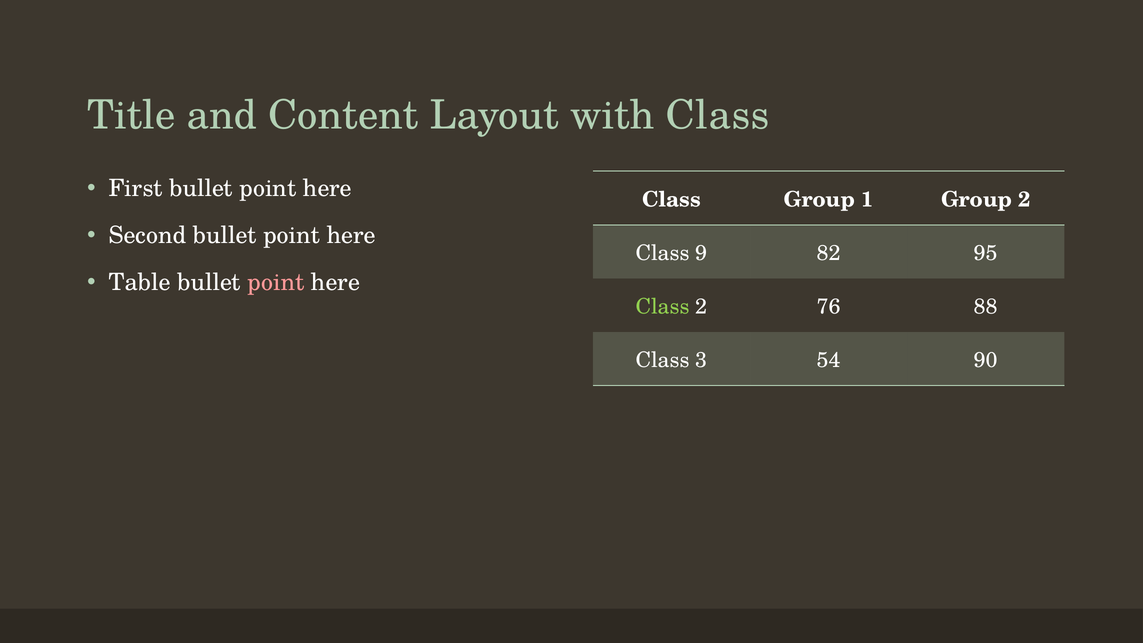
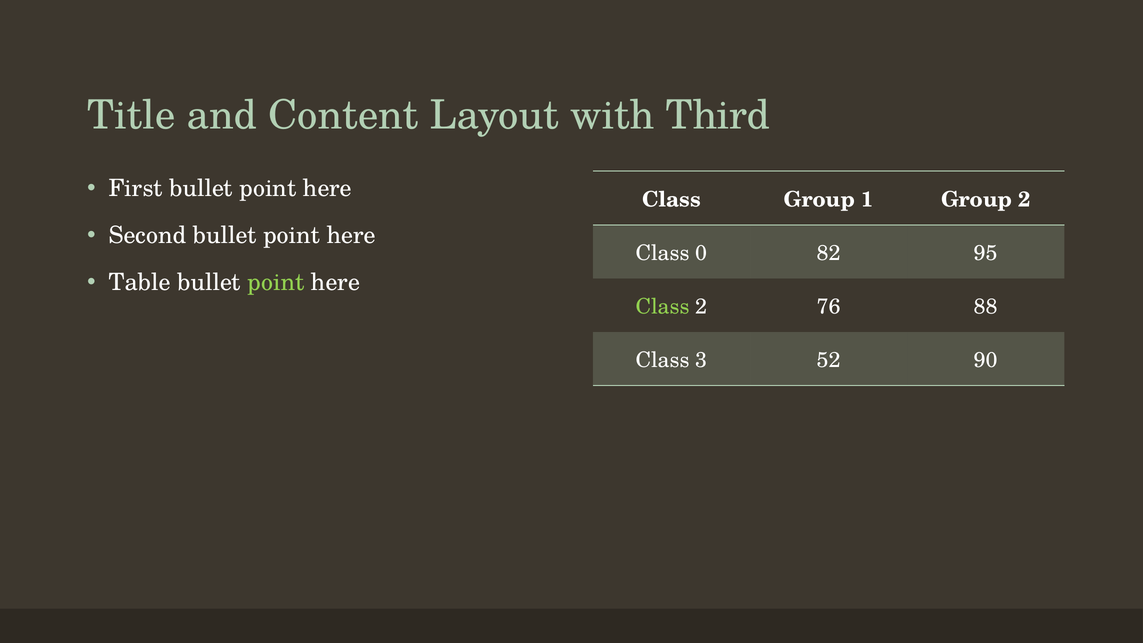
with Class: Class -> Third (718, 115)
9: 9 -> 0 (701, 253)
point colour: pink -> light green (276, 282)
54: 54 -> 52 (829, 360)
